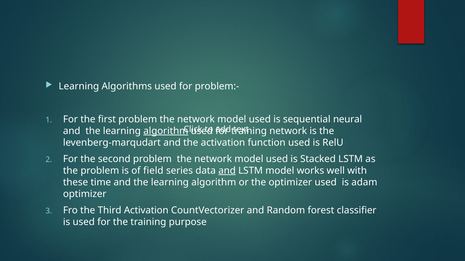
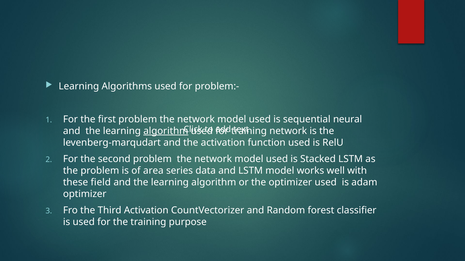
field: field -> area (153, 171)
and underline: present -> none (227, 171)
time: time -> field (101, 183)
